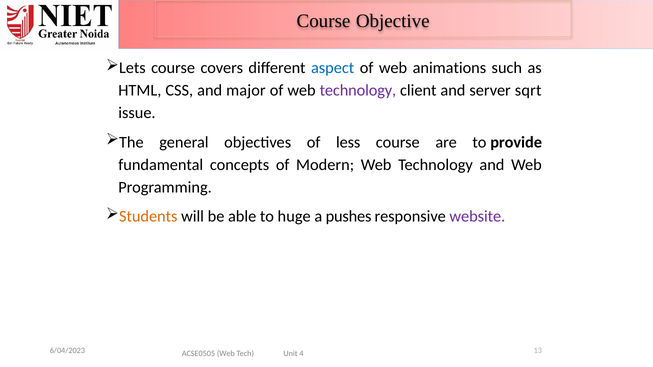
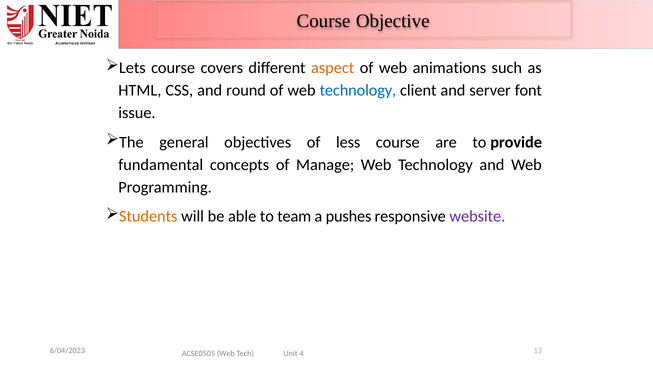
aspect colour: blue -> orange (333, 68)
major: major -> round (246, 91)
technology colour: purple -> blue (358, 91)
sqrt: sqrt -> font (528, 91)
Modern: Modern -> Manage (325, 165)
huge: huge -> team (294, 217)
